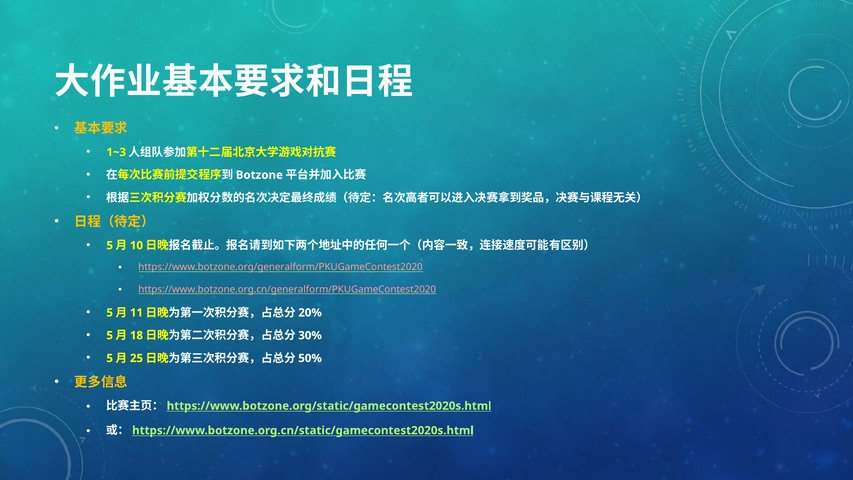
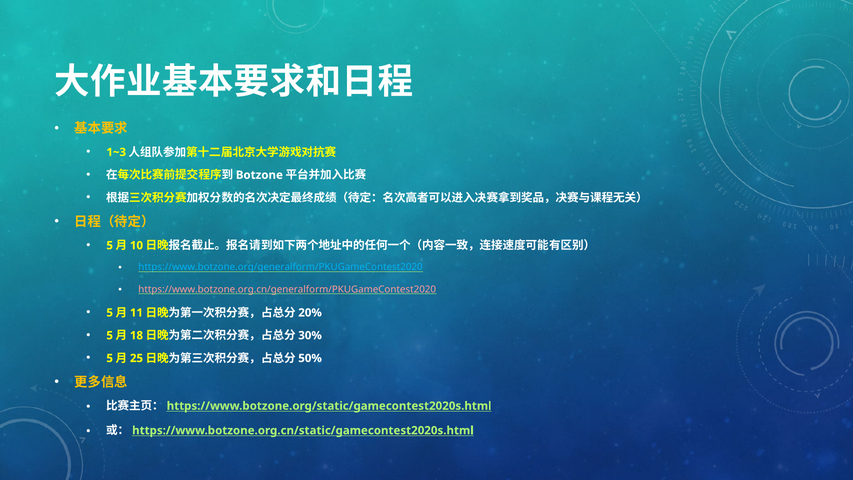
https://www.botzone.org/generalform/PKUGameContest2020 colour: pink -> light blue (281, 267)
